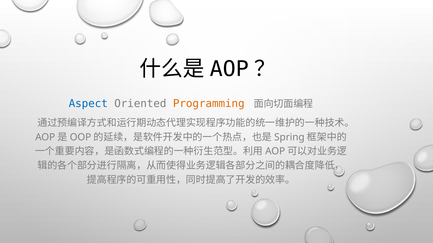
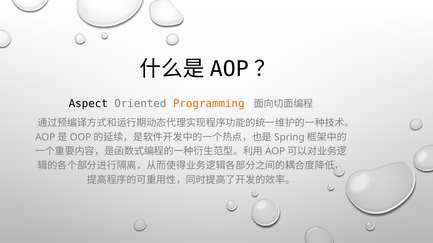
Aspect colour: blue -> black (88, 104)
